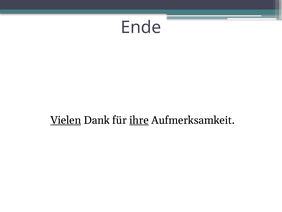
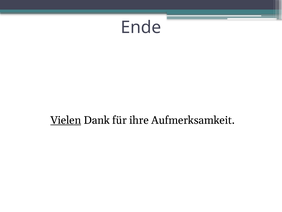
ihre underline: present -> none (139, 120)
